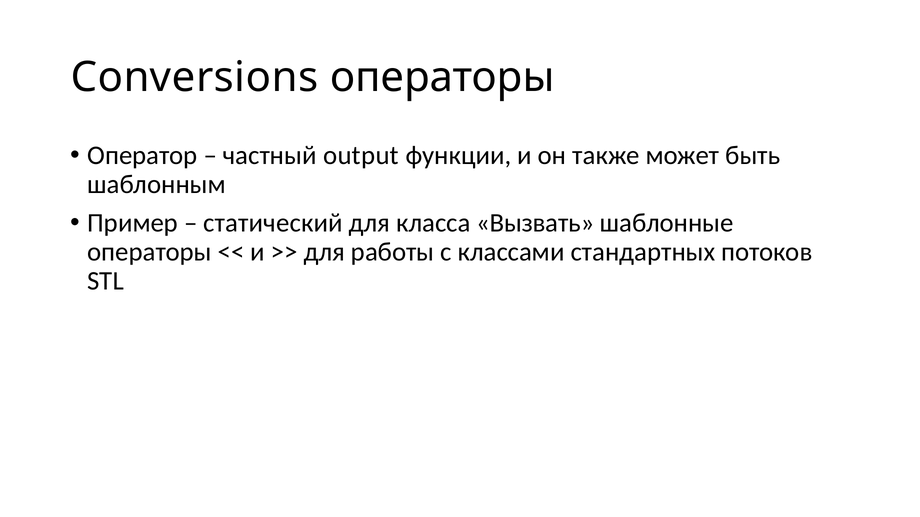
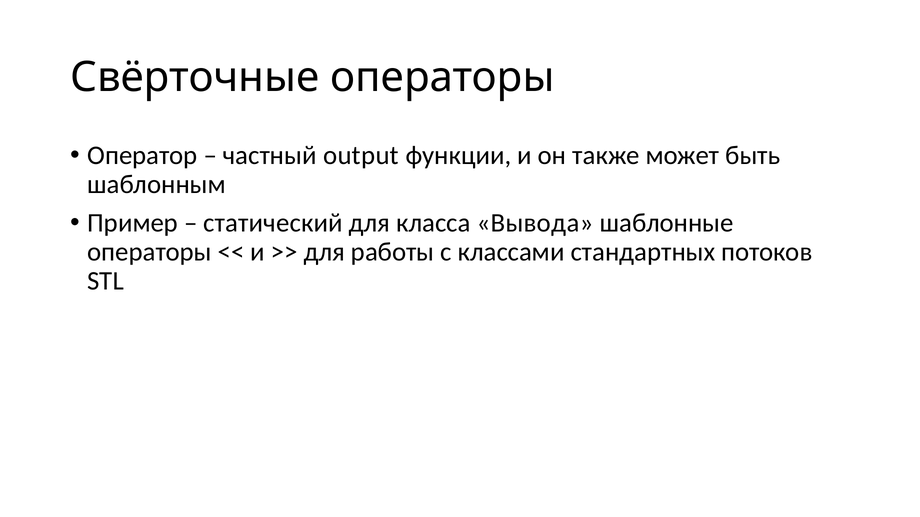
Conversions: Conversions -> Свёрточные (195, 77)
Вызвать: Вызвать -> Вывода (535, 223)
